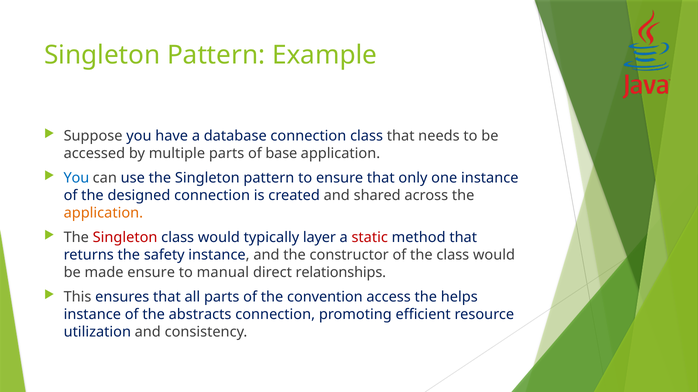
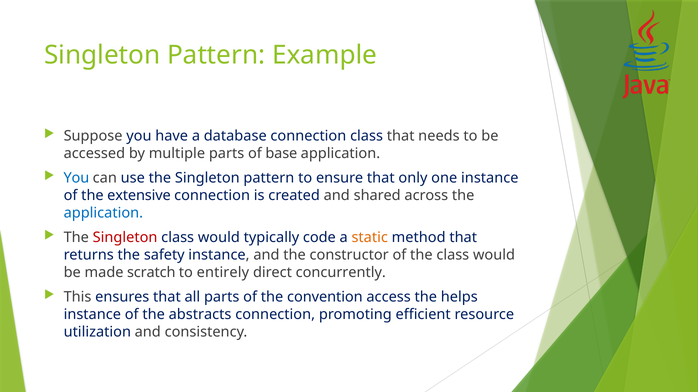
designed: designed -> extensive (139, 196)
application colour: orange -> blue (103, 213)
layer: layer -> code (319, 238)
static colour: red -> orange (370, 238)
made ensure: ensure -> scratch (151, 273)
manual: manual -> entirely (223, 273)
relationships: relationships -> concurrently (341, 273)
